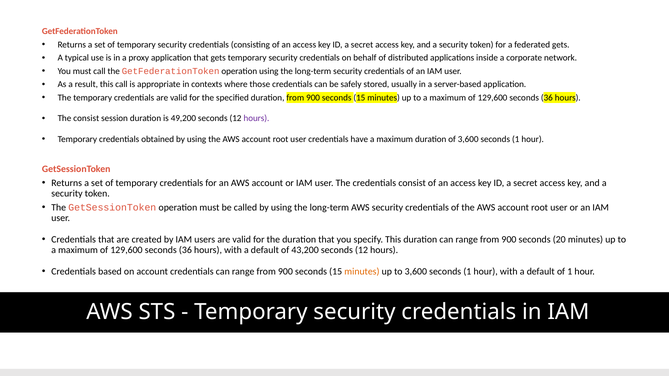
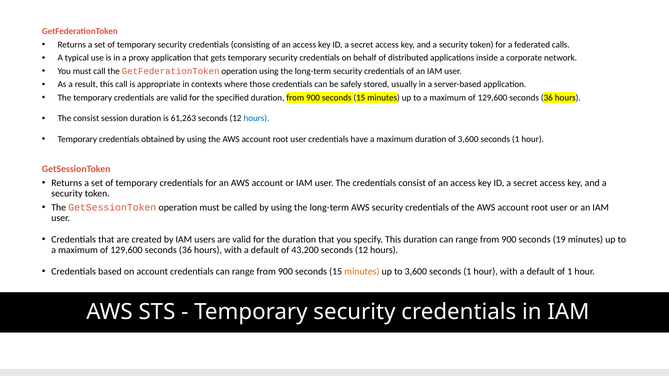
federated gets: gets -> calls (561, 45)
49,200: 49,200 -> 61,263 (183, 119)
hours colour: purple -> blue (256, 119)
20: 20 -> 19 (559, 240)
